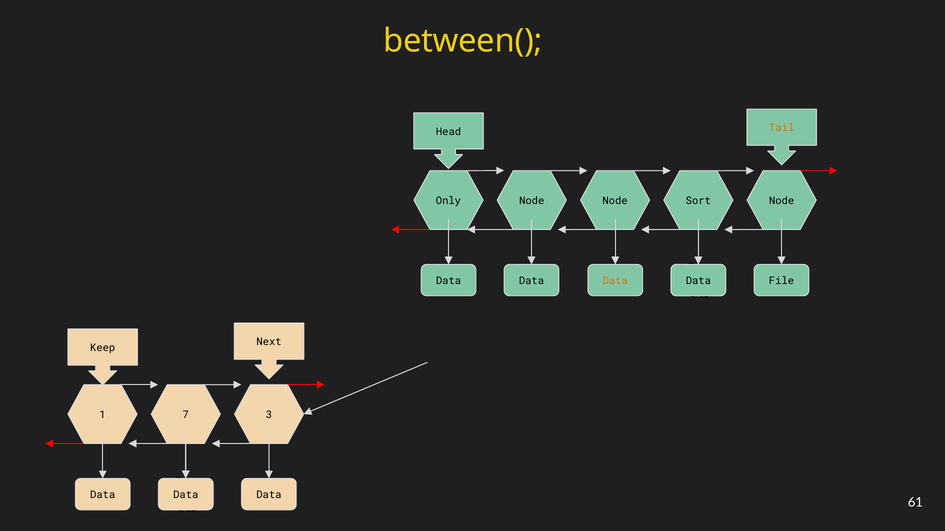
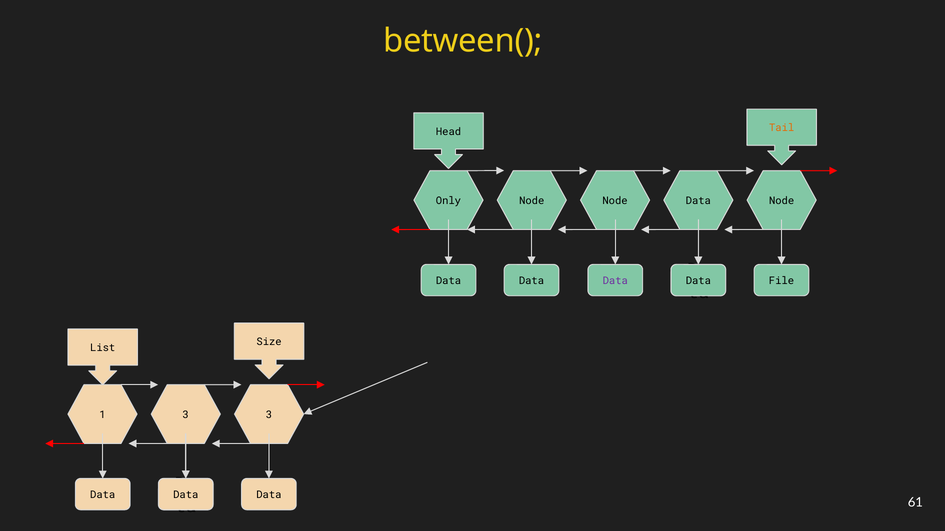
Node Sort: Sort -> Data (698, 201)
Data colour: orange -> purple (615, 281)
Next: Next -> Size (269, 342)
Keep: Keep -> List (103, 348)
1 7: 7 -> 3 (186, 415)
